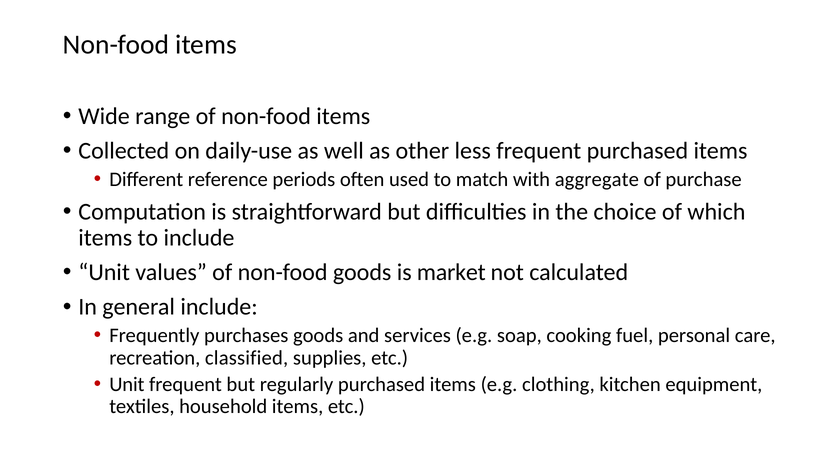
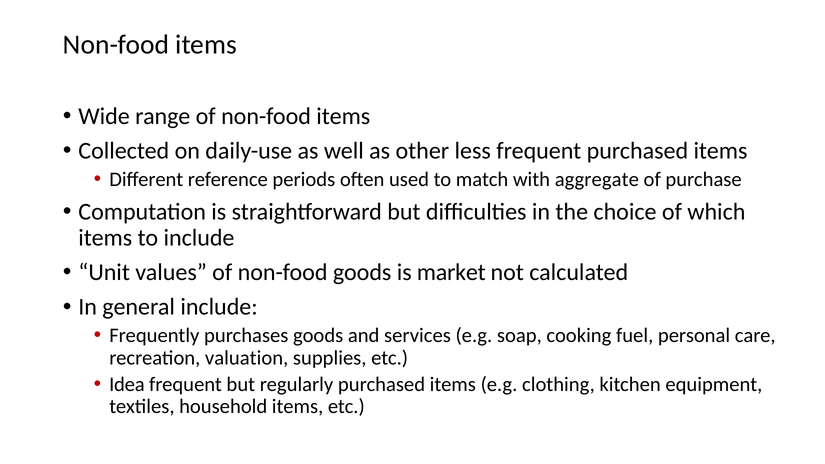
classified: classified -> valuation (247, 358)
Unit: Unit -> Idea (127, 384)
